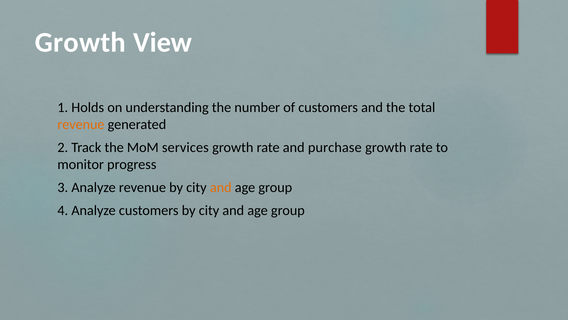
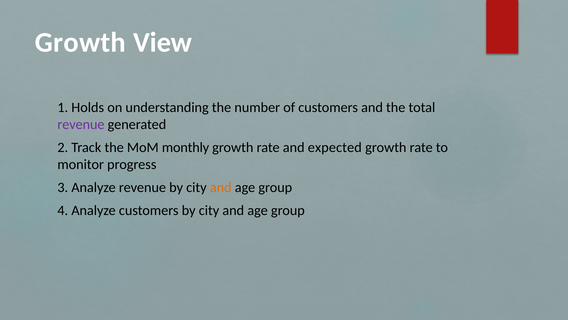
revenue colour: orange -> purple (81, 124)
services: services -> monthly (186, 147)
purchase: purchase -> expected (335, 147)
